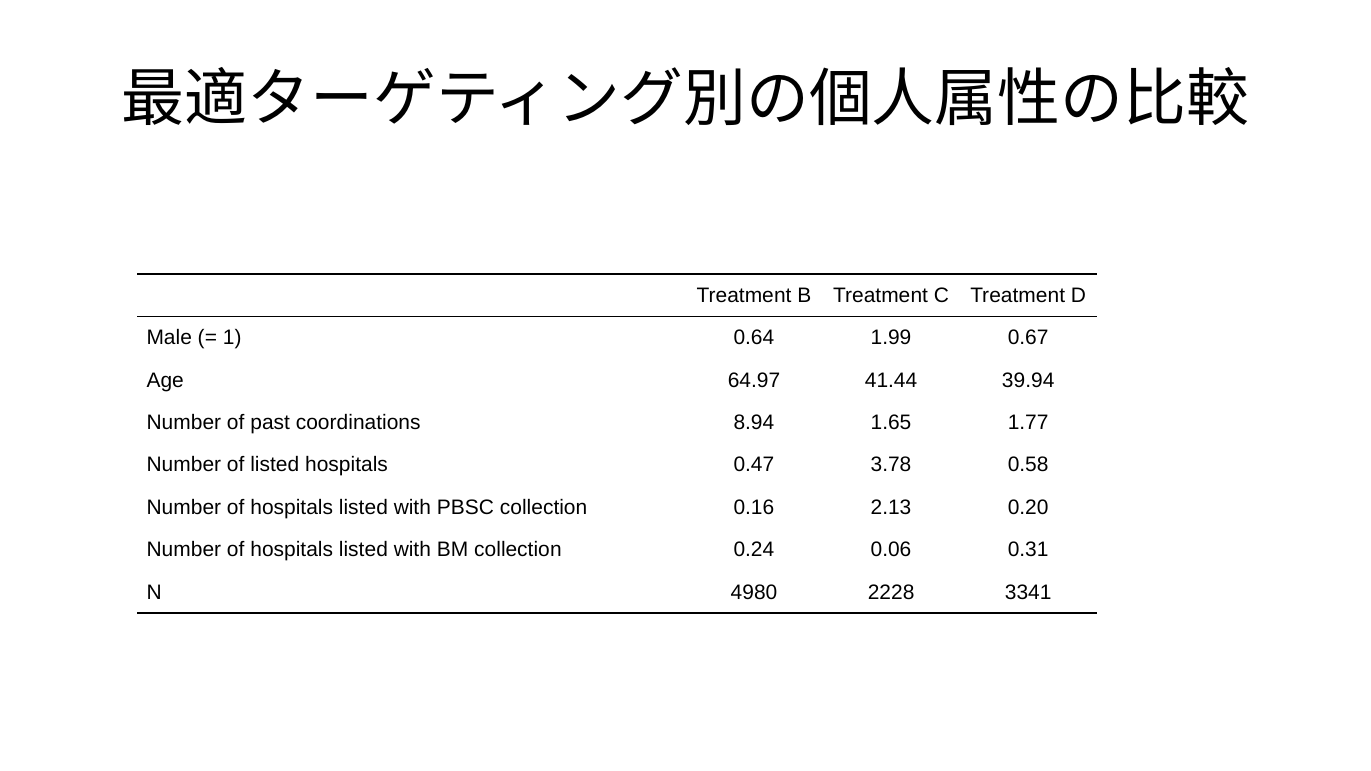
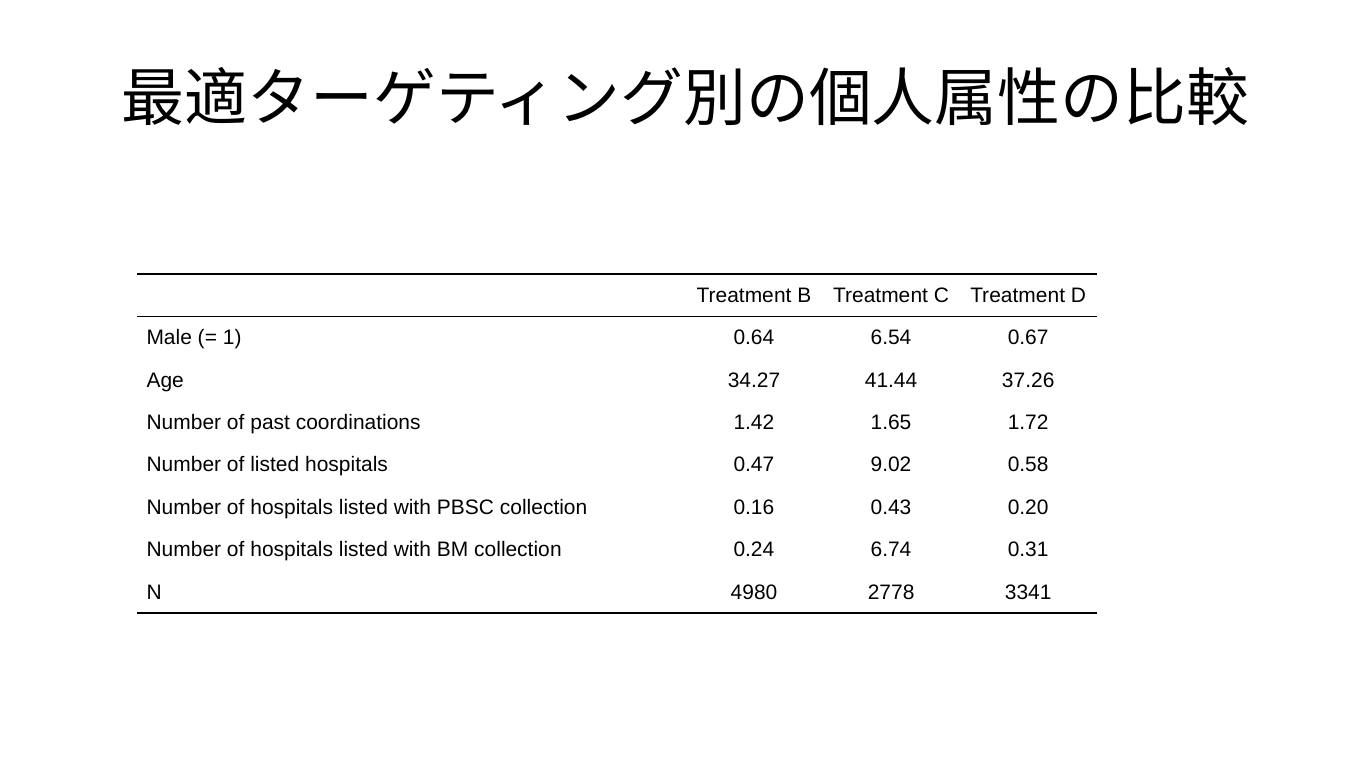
1.99: 1.99 -> 6.54 (891, 338)
64.97: 64.97 -> 34.27 (754, 380)
39.94: 39.94 -> 37.26 (1028, 380)
8.94: 8.94 -> 1.42 (754, 423)
1.77: 1.77 -> 1.72 (1028, 423)
3.78: 3.78 -> 9.02 (891, 465)
2.13: 2.13 -> 0.43 (891, 508)
0.06: 0.06 -> 6.74 (891, 550)
2228: 2228 -> 2778 (891, 592)
